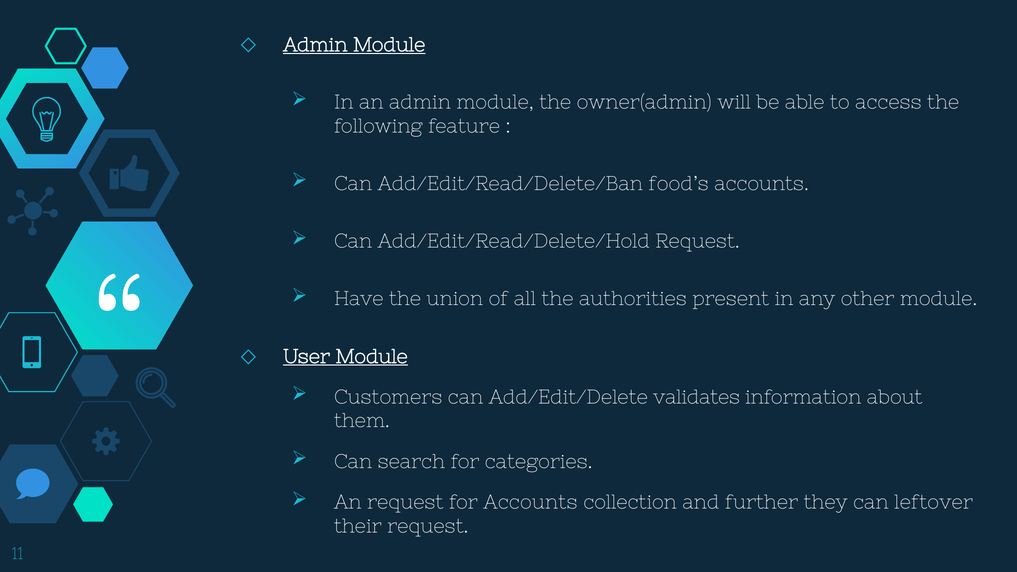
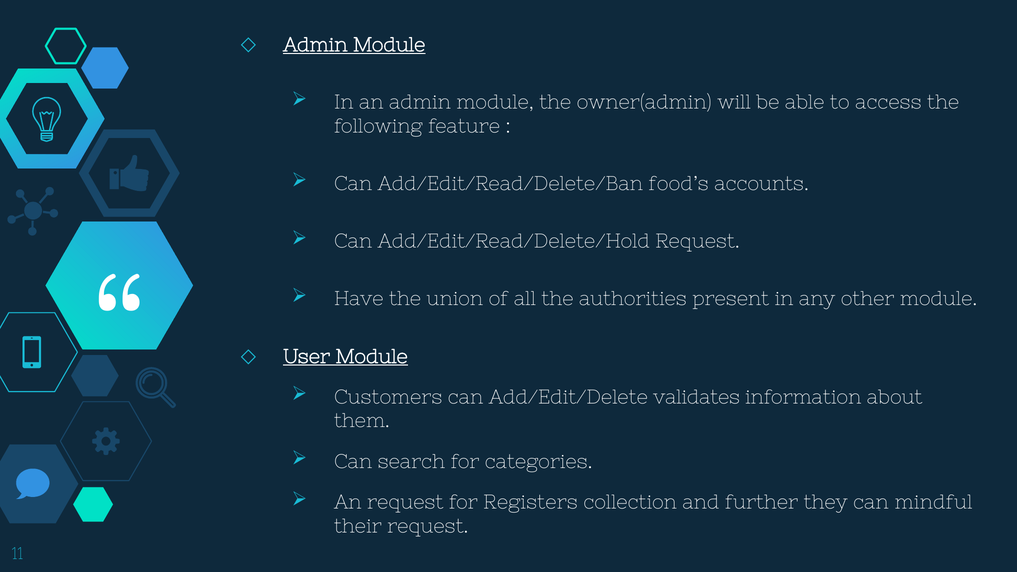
for Accounts: Accounts -> Registers (530, 502)
leftover: leftover -> mindful (934, 502)
